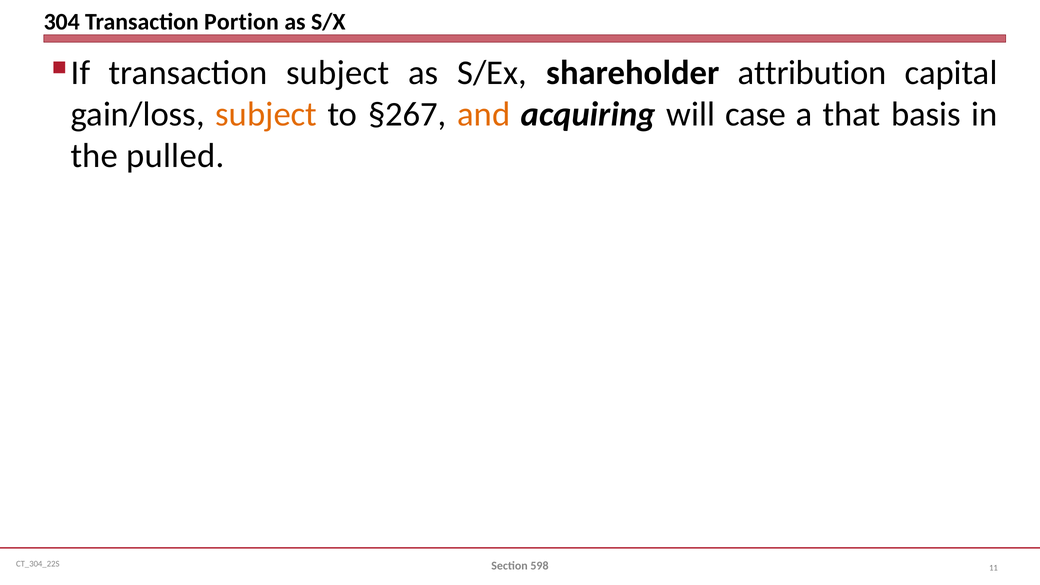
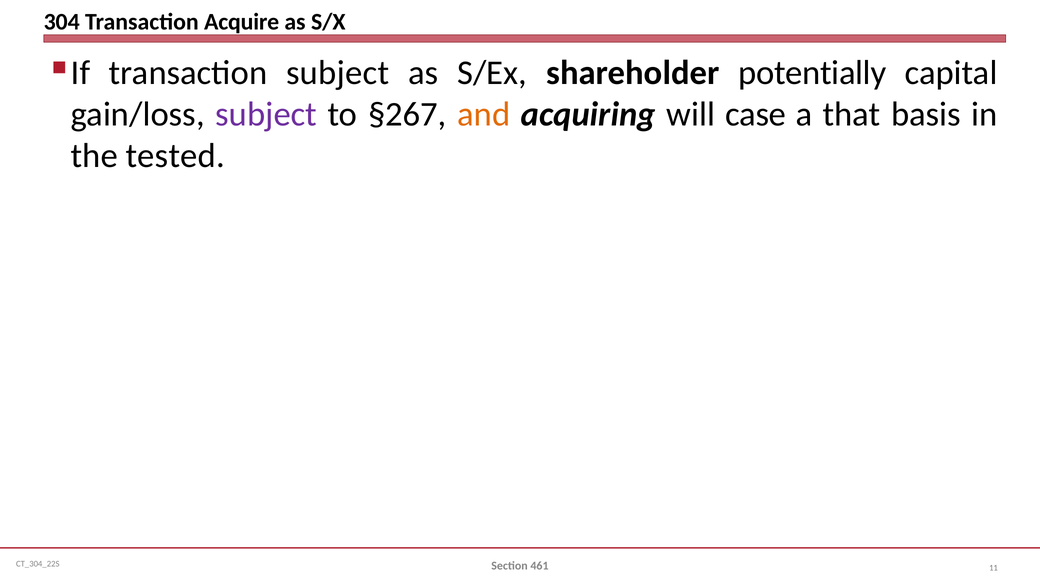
Portion: Portion -> Acquire (242, 22)
attribution: attribution -> potentially (812, 73)
subject colour: orange -> purple (266, 114)
pulled: pulled -> tested (175, 156)
598: 598 -> 461 (539, 566)
